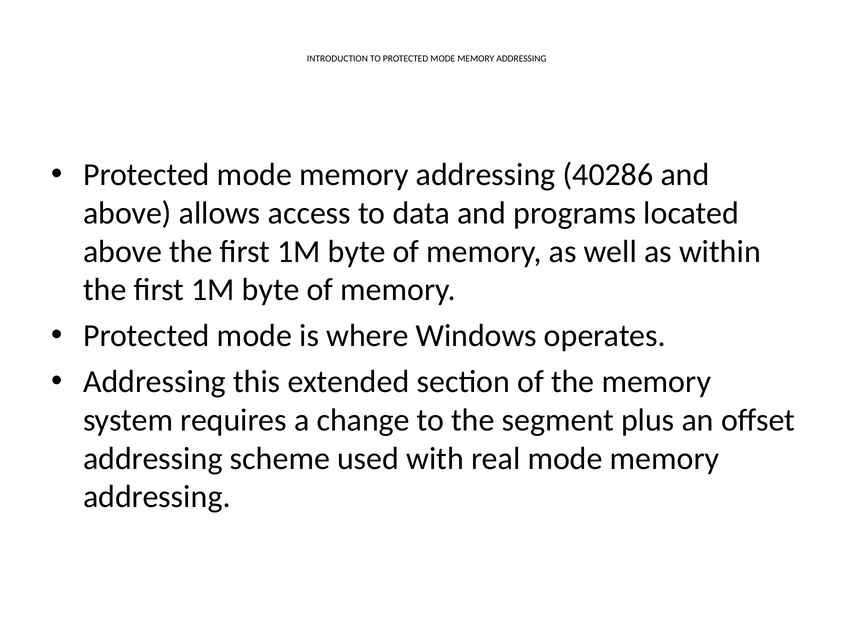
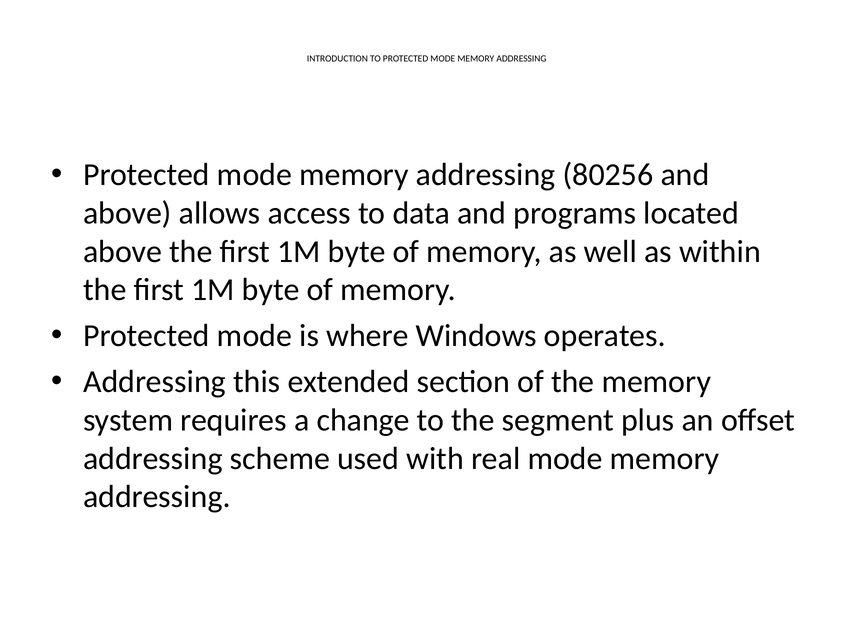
40286: 40286 -> 80256 (608, 175)
